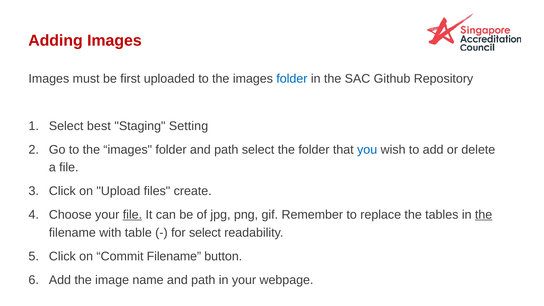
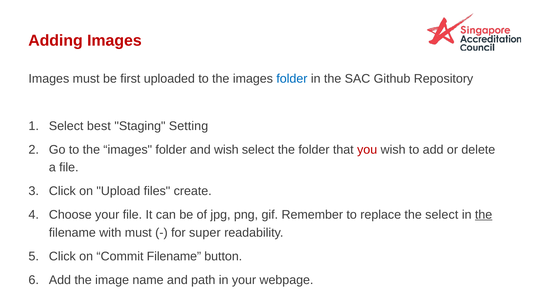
folder and path: path -> wish (226, 150)
you colour: blue -> red (367, 150)
file underline: present -> none (132, 215)
the tables: tables -> select (442, 215)
with table: table -> must (138, 233)
for select: select -> super (205, 233)
